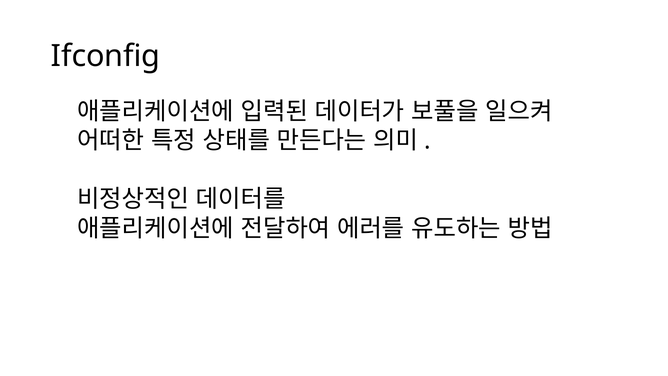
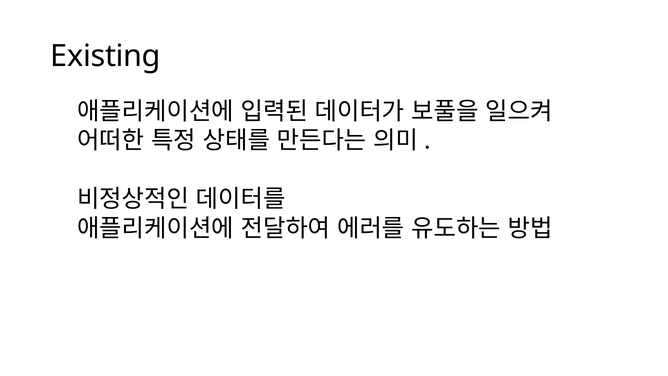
Ifconfig: Ifconfig -> Existing (106, 56)
